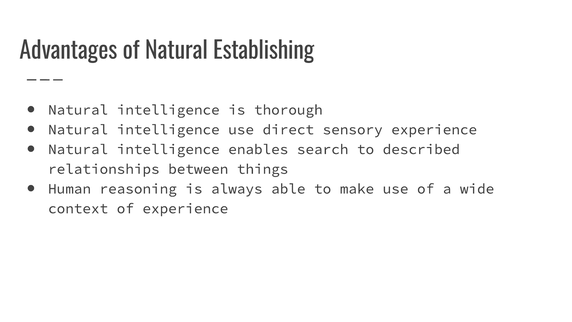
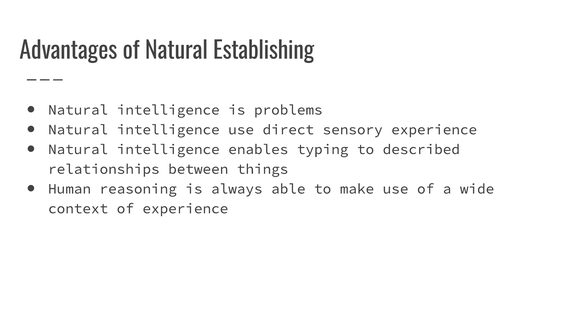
thorough: thorough -> problems (288, 110)
search: search -> typing (323, 149)
